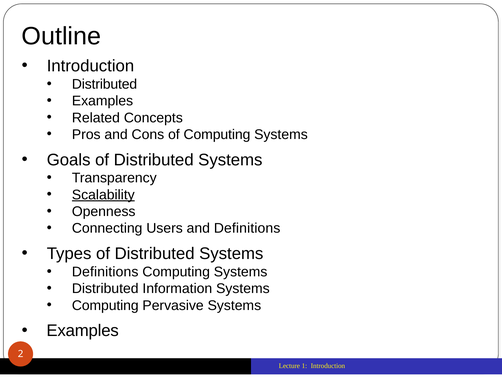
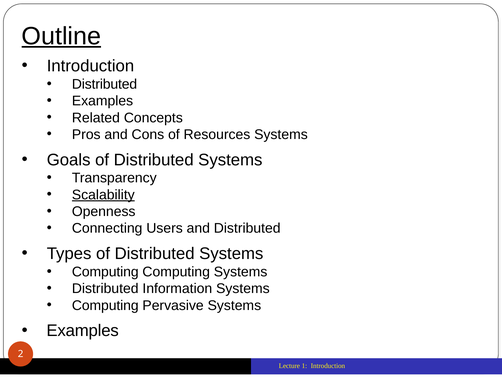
Outline underline: none -> present (61, 36)
of Computing: Computing -> Resources (217, 134)
and Definitions: Definitions -> Distributed (247, 228)
Definitions: Definitions -> Computing (105, 272)
